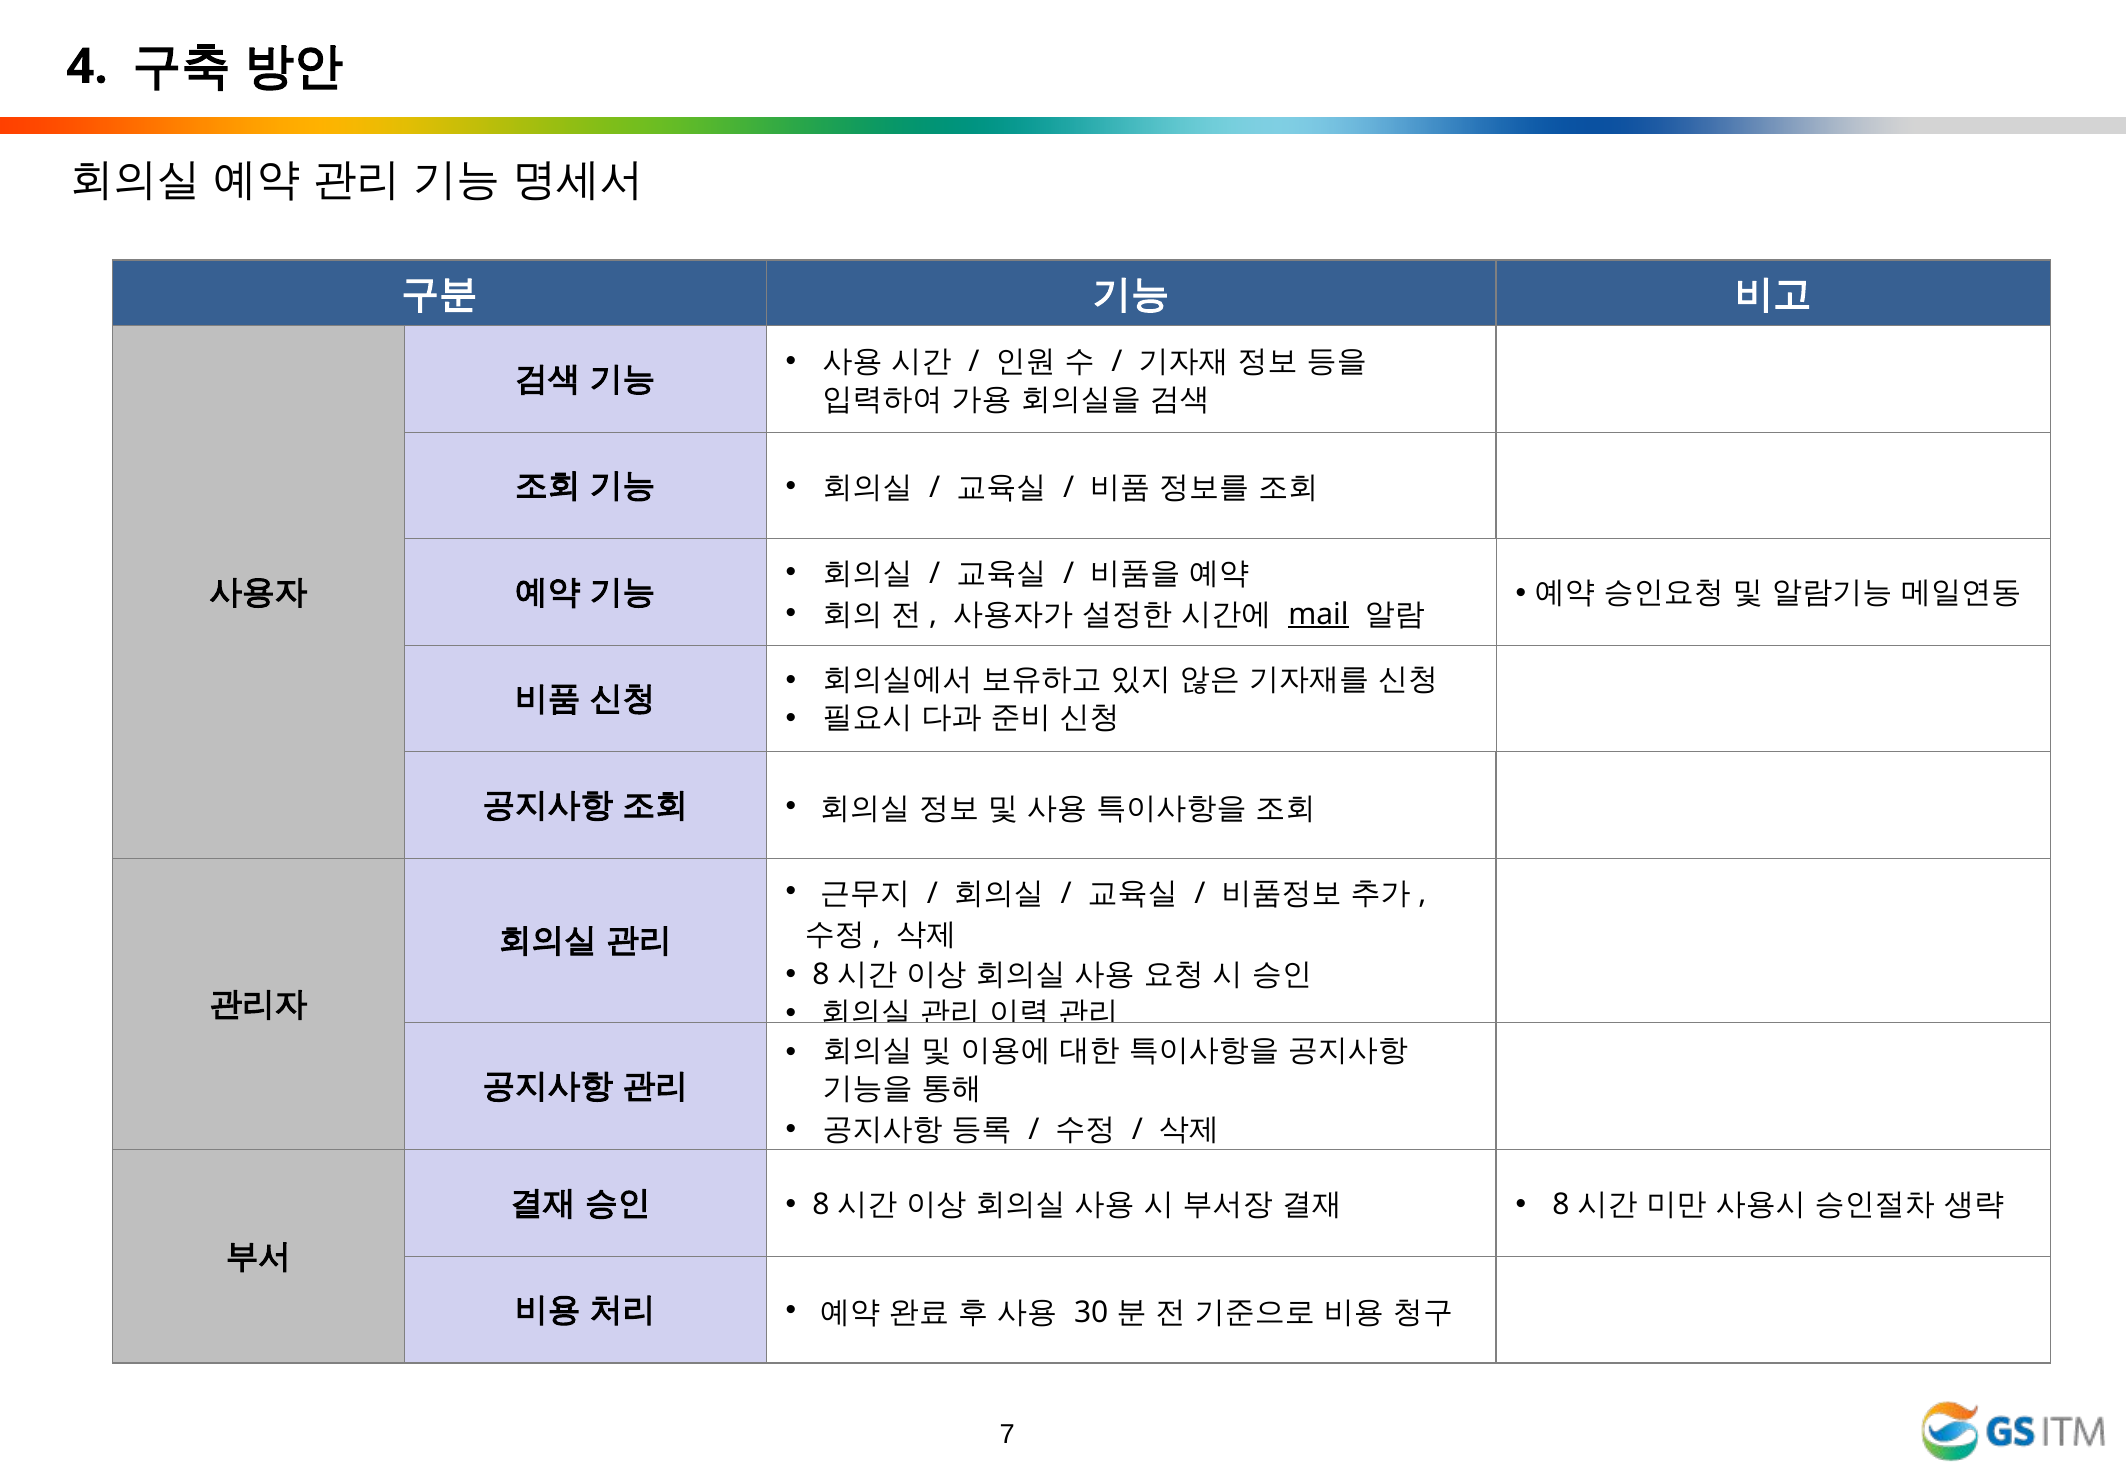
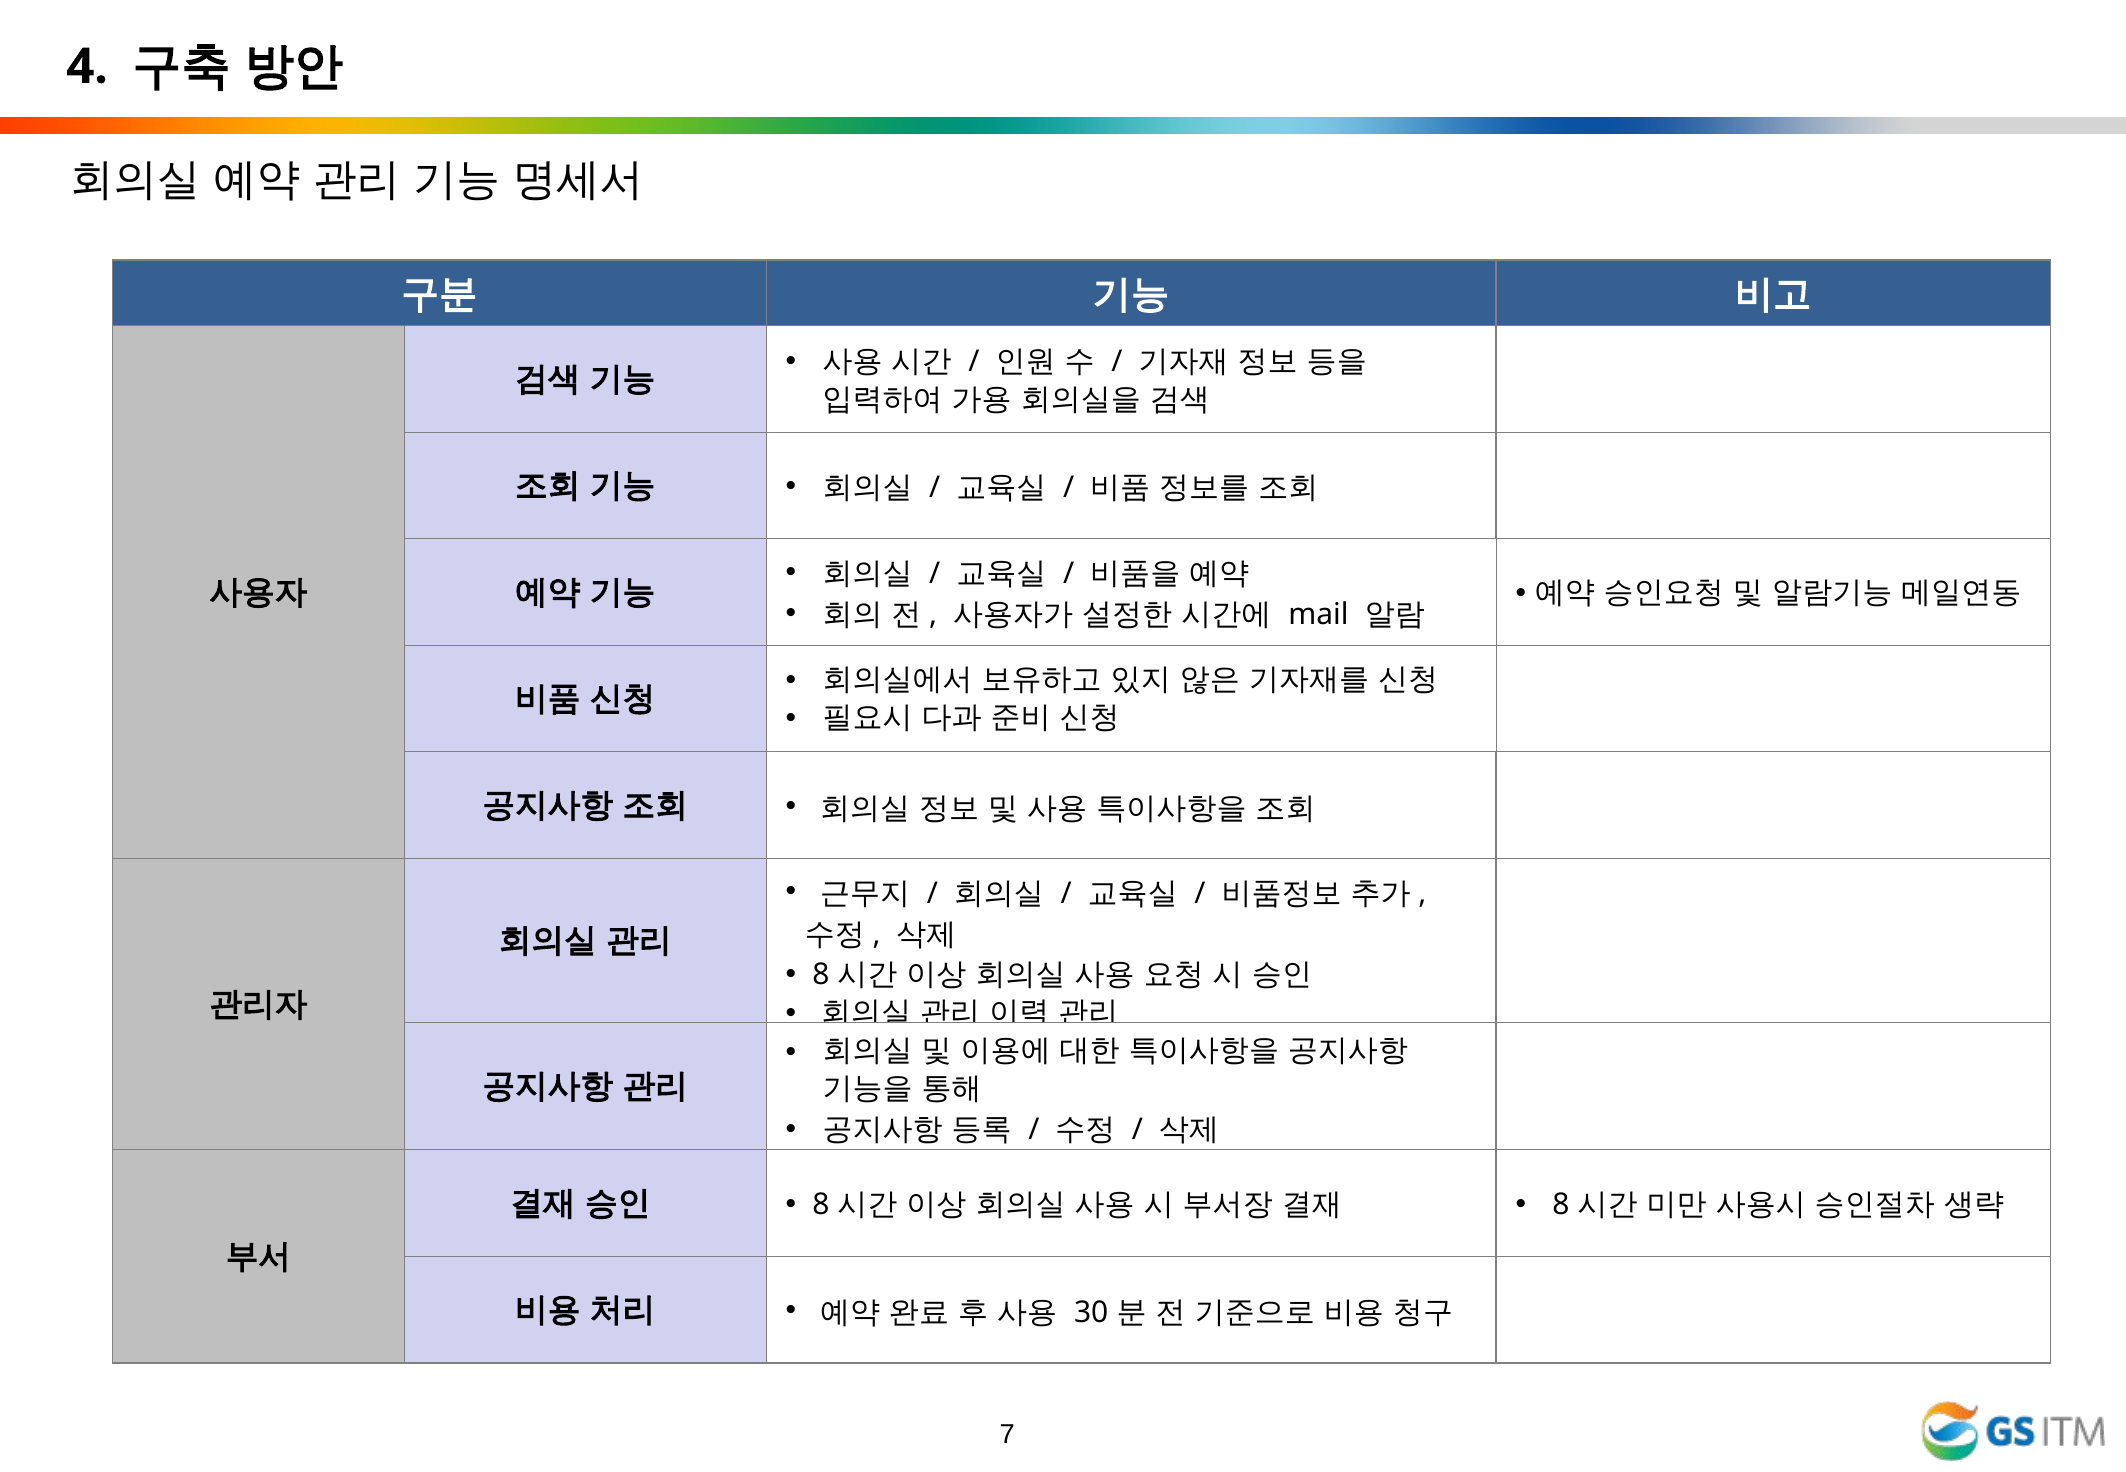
mail underline: present -> none (1319, 614)
